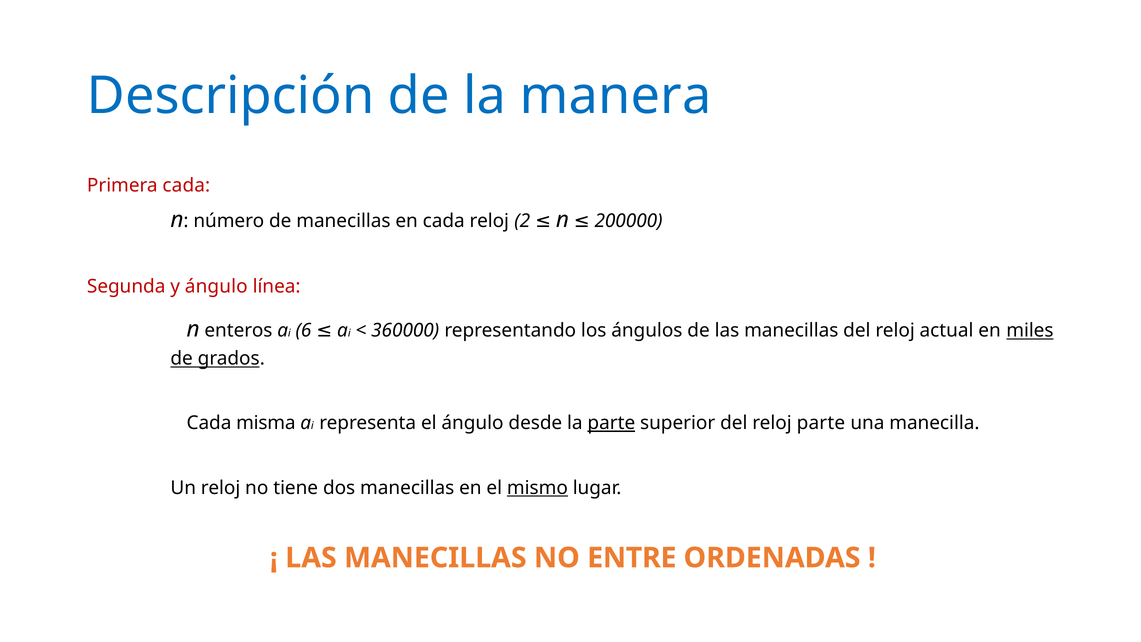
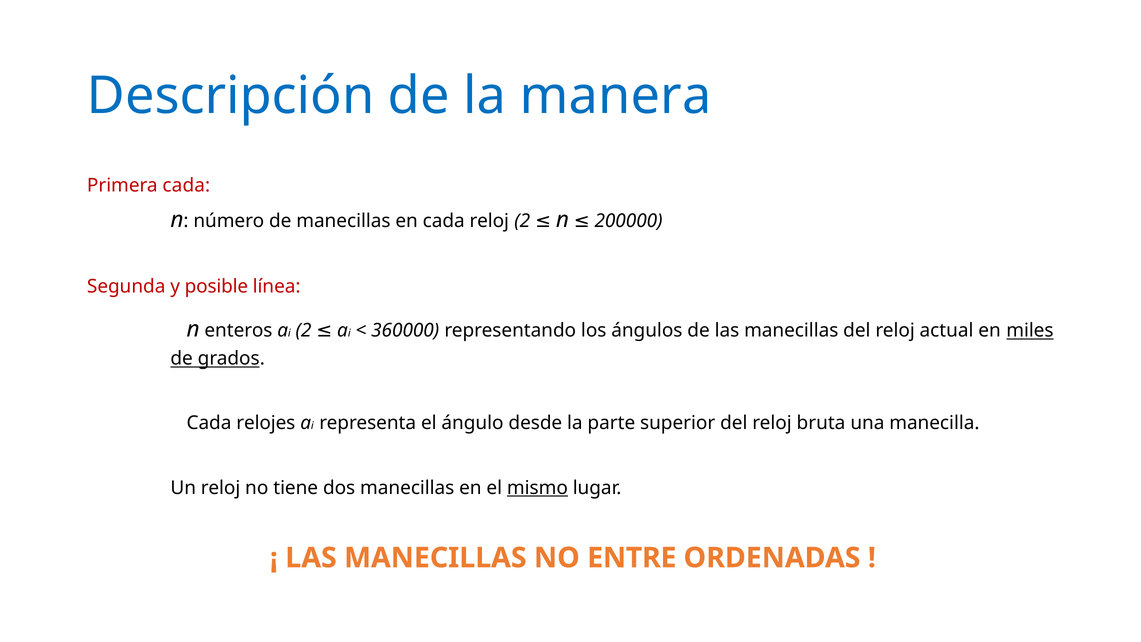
y ángulo: ángulo -> posible (216, 286)
6: 6 -> 2 (304, 330)
misma: misma -> relojes (266, 423)
parte underline: present -> none (611, 423)
reloj parte: parte -> bruta (821, 423)
